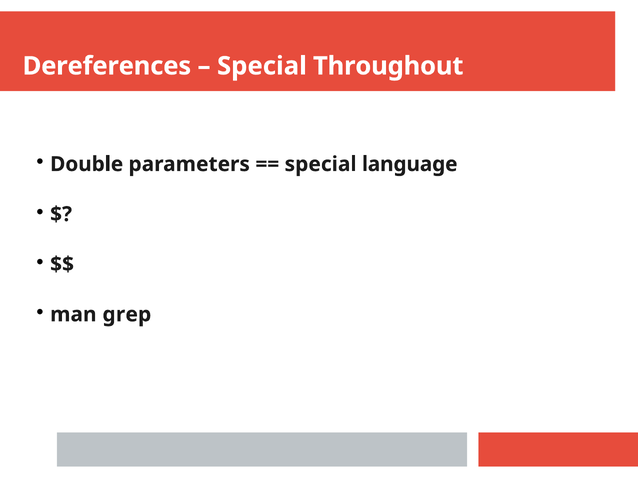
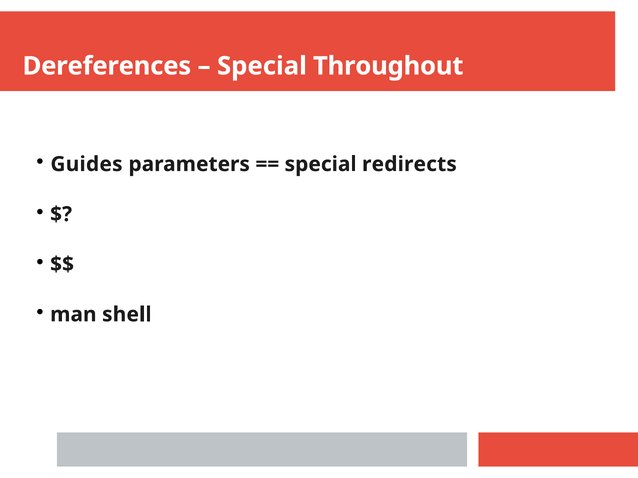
Double: Double -> Guides (86, 164)
language: language -> redirects (409, 164)
grep: grep -> shell (127, 315)
